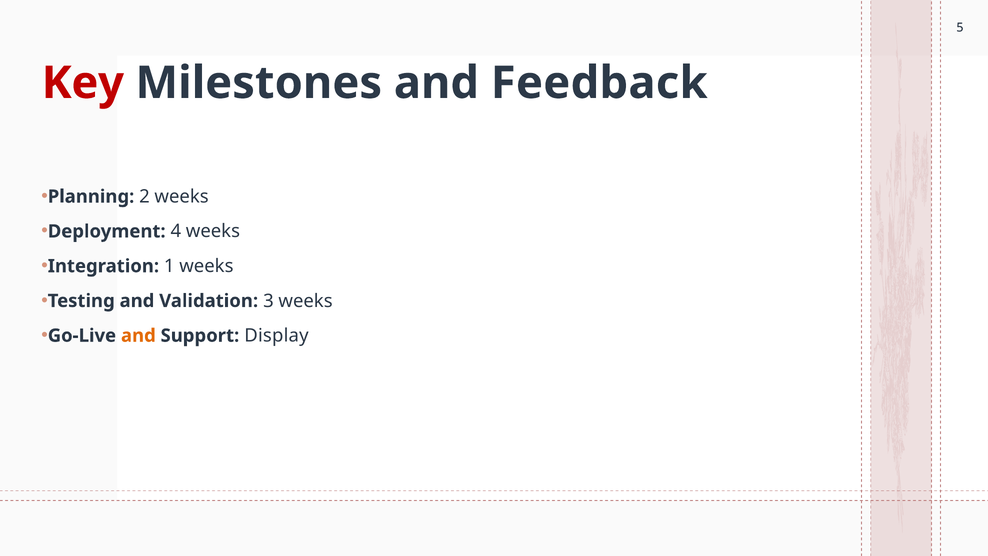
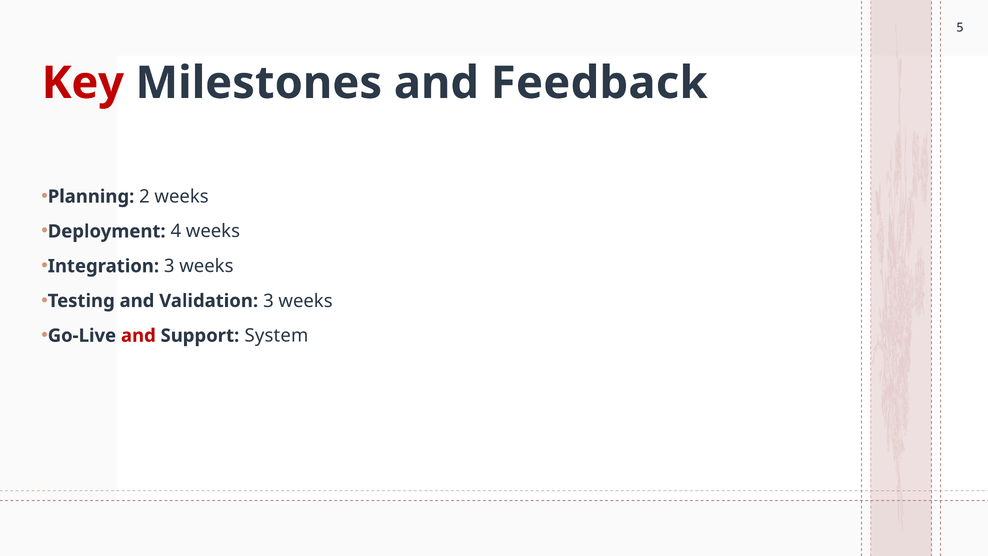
Integration 1: 1 -> 3 (169, 266)
and colour: orange -> red (138, 336)
Display: Display -> System (276, 336)
